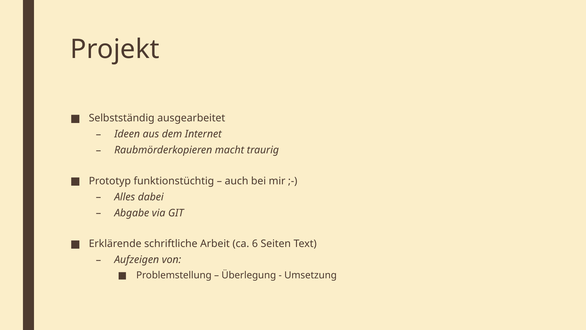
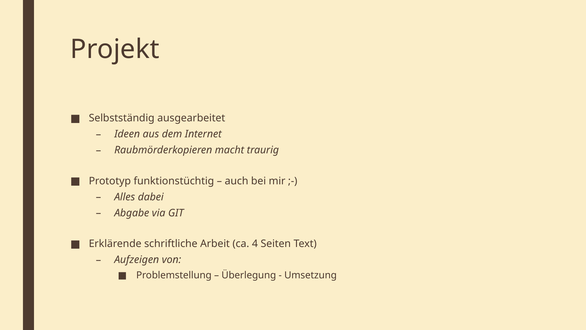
6: 6 -> 4 (255, 243)
